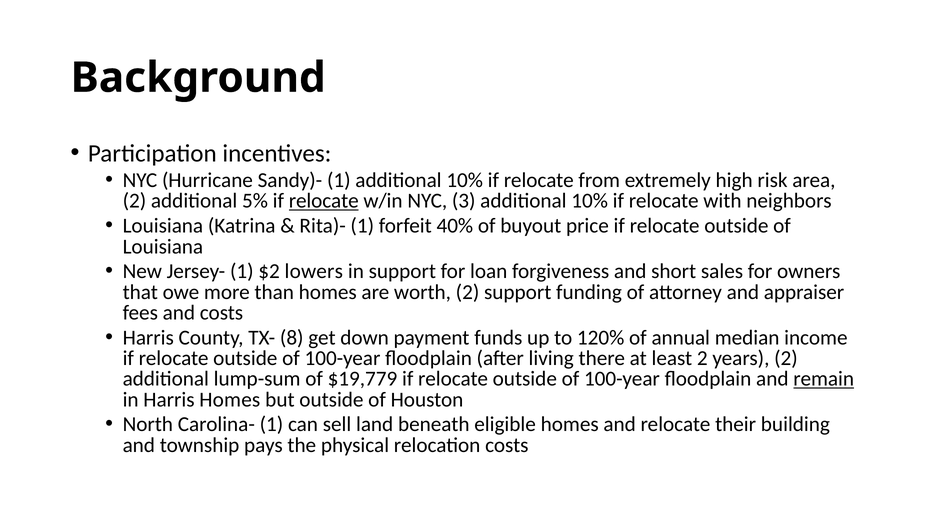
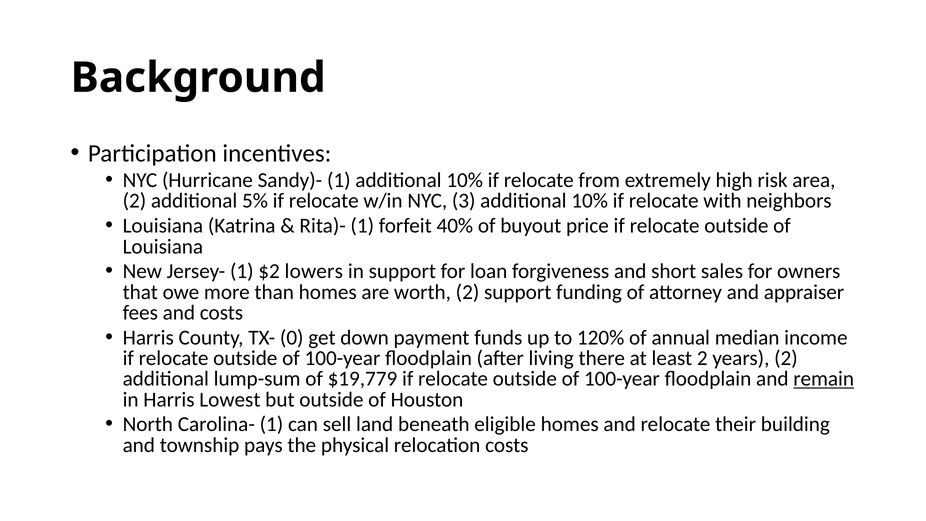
relocate underline: present -> none (324, 201)
8: 8 -> 0 (292, 338)
Harris Homes: Homes -> Lowest (230, 399)
